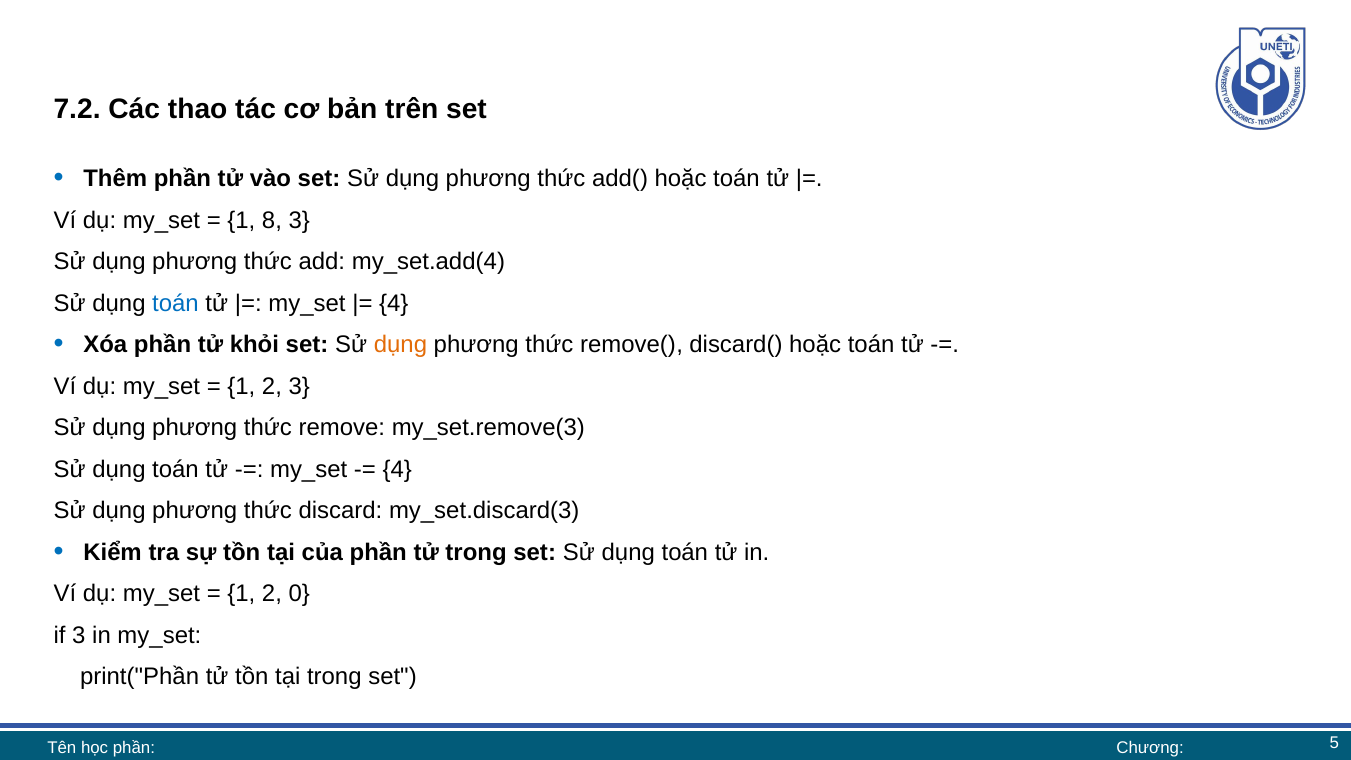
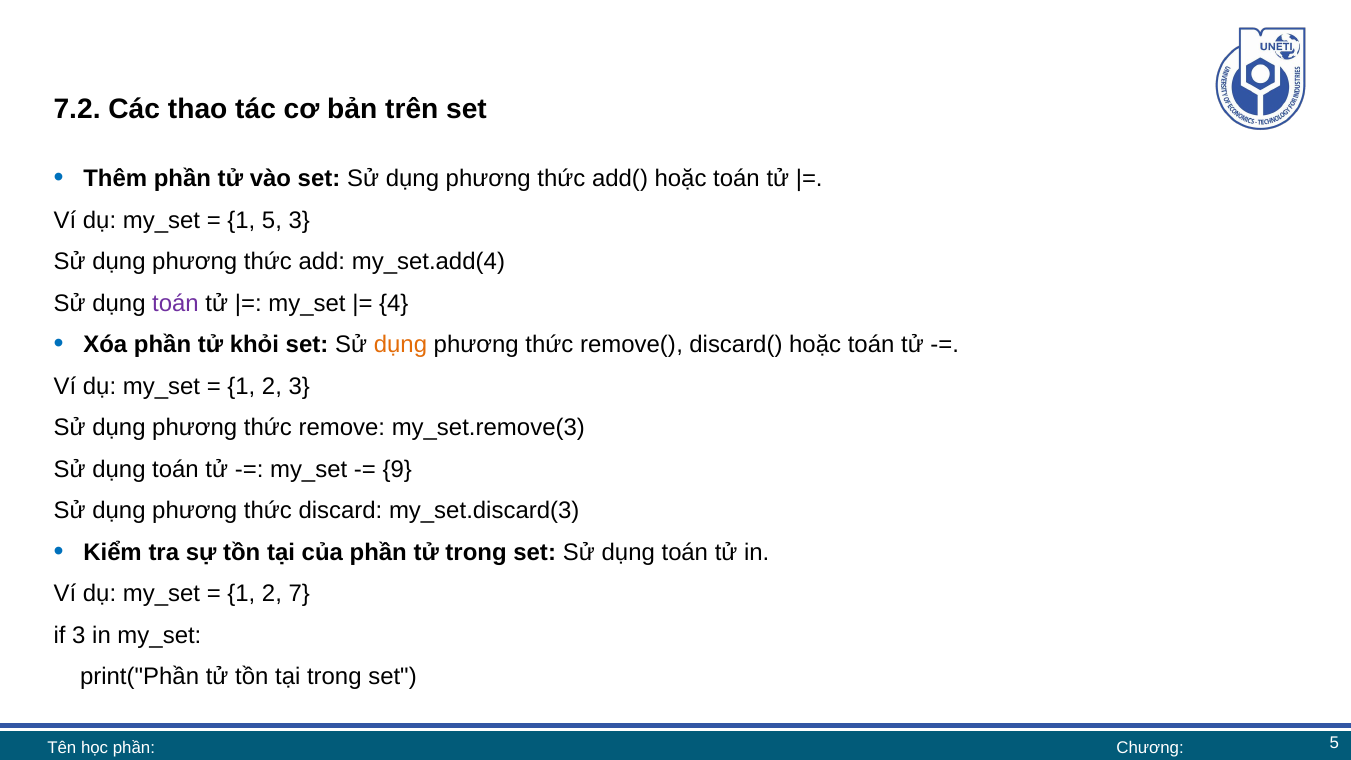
1 8: 8 -> 5 (272, 220)
toán colour: blue -> purple (175, 303)
4: 4 -> 9 (397, 469)
0: 0 -> 7 (299, 594)
